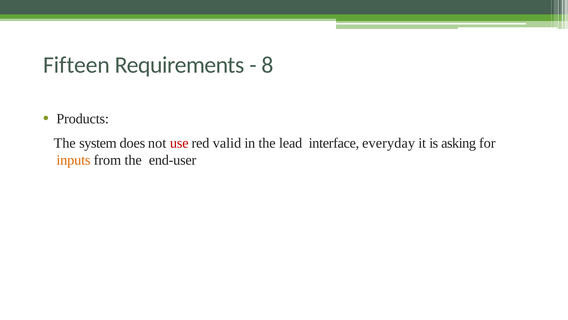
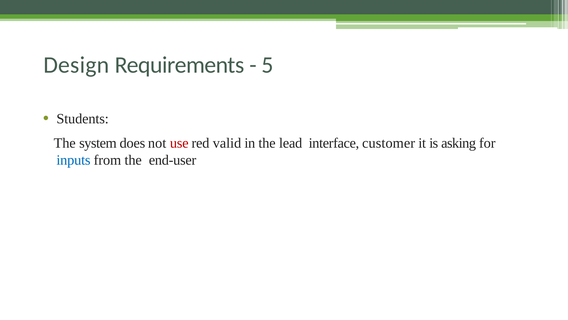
Fifteen: Fifteen -> Design (76, 65)
8: 8 -> 5 (267, 65)
Products: Products -> Students (83, 119)
everyday: everyday -> customer (389, 143)
inputs colour: orange -> blue (73, 160)
